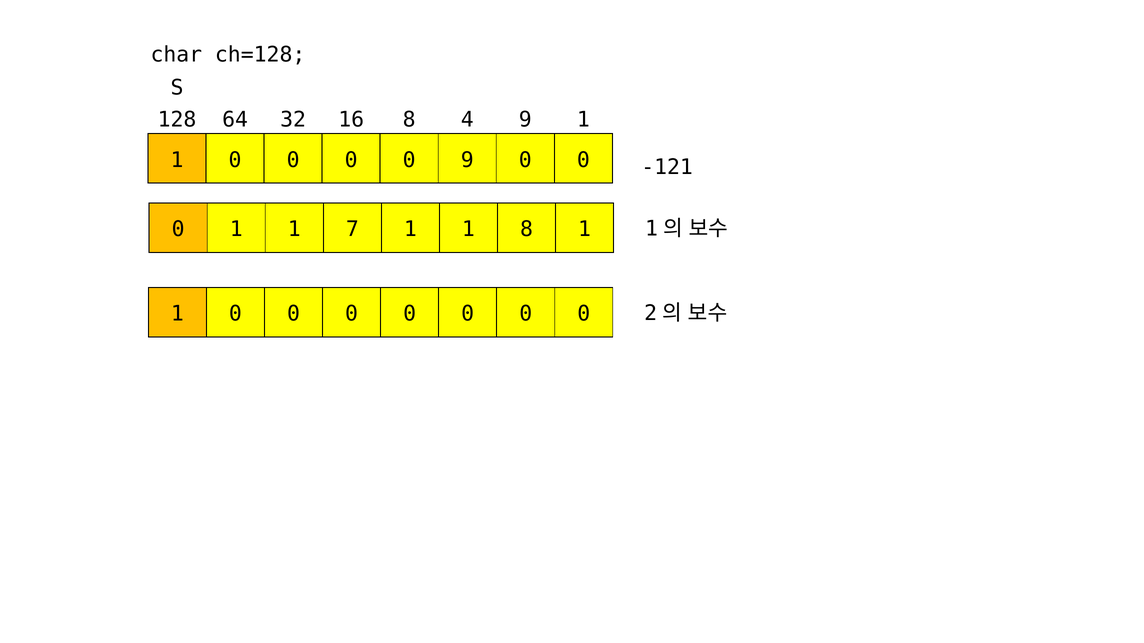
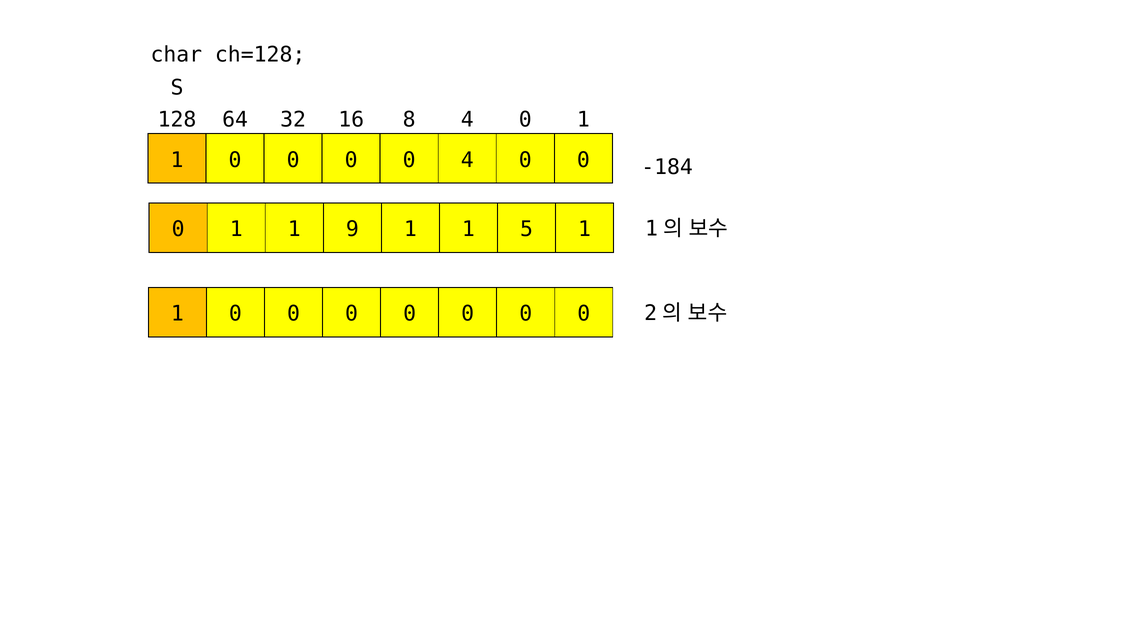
8 4 9: 9 -> 0 (525, 120)
0 9: 9 -> 4 (467, 160)
-121: -121 -> -184 (667, 167)
7: 7 -> 9 (352, 229)
1 8: 8 -> 5 (526, 229)
